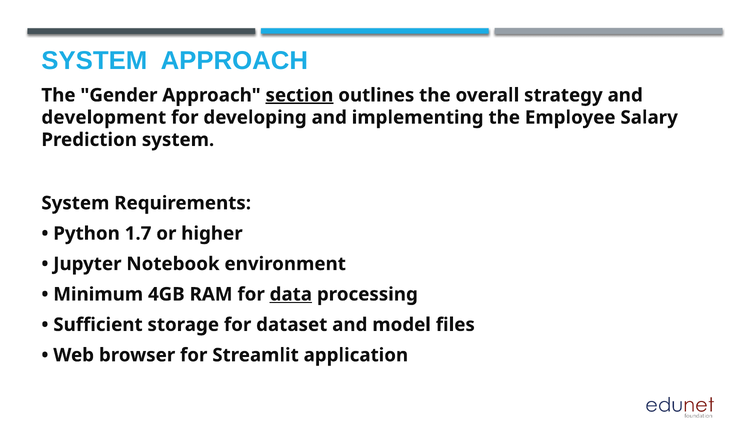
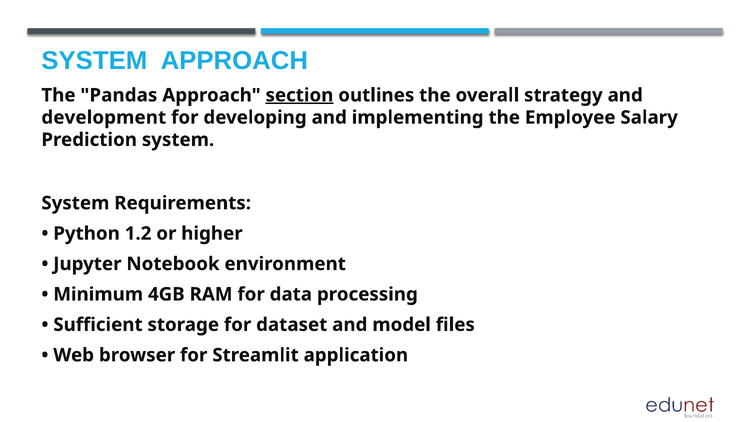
Gender: Gender -> Pandas (119, 95)
1.7: 1.7 -> 1.2 (138, 233)
data underline: present -> none (291, 294)
